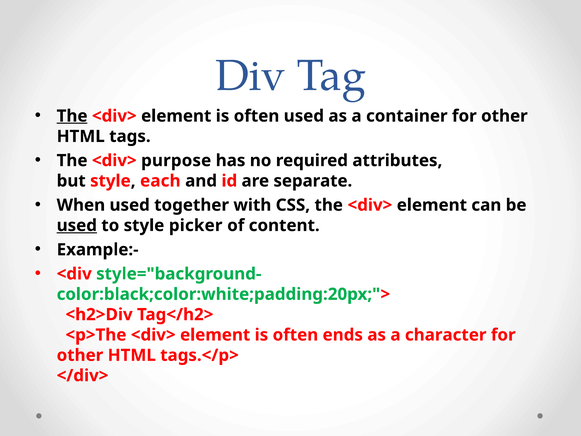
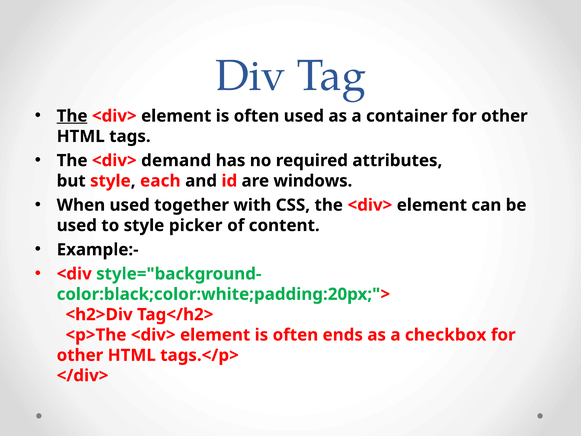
purpose: purpose -> demand (176, 160)
separate: separate -> windows (313, 181)
used underline: present -> none (77, 225)
character: character -> checkbox (446, 335)
